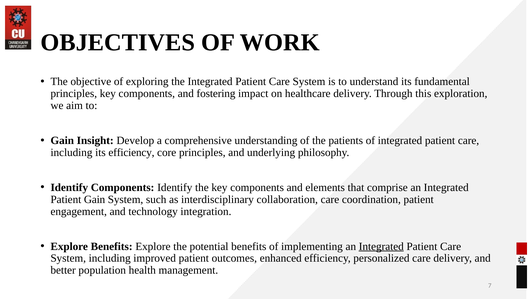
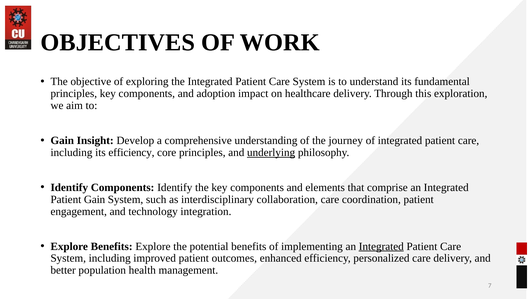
fostering: fostering -> adoption (216, 94)
patients: patients -> journey (346, 141)
underlying underline: none -> present (271, 153)
